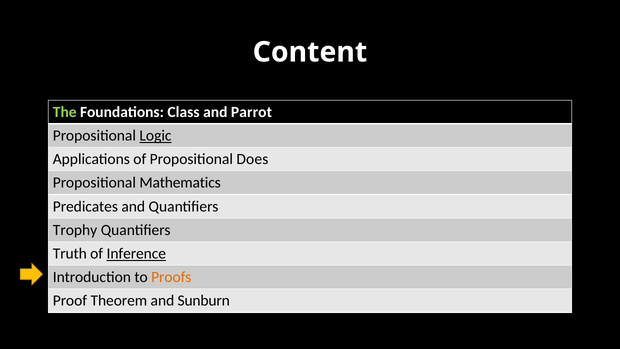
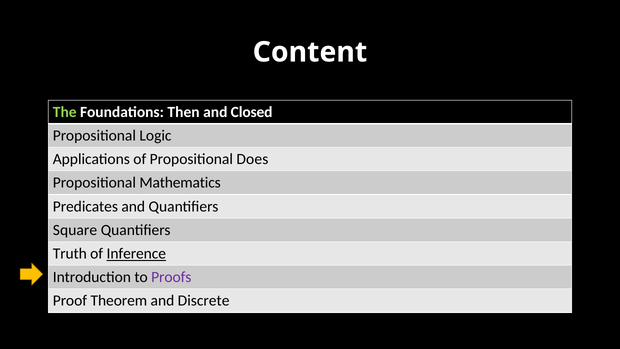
Class: Class -> Then (184, 112)
Parrot: Parrot -> Closed (252, 112)
Logic underline: present -> none (155, 136)
Trophy: Trophy -> Square (75, 230)
Proofs colour: orange -> purple (171, 277)
Sunburn: Sunburn -> Discrete (204, 301)
